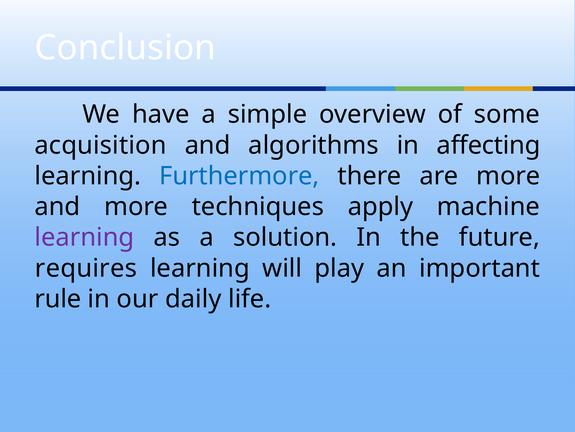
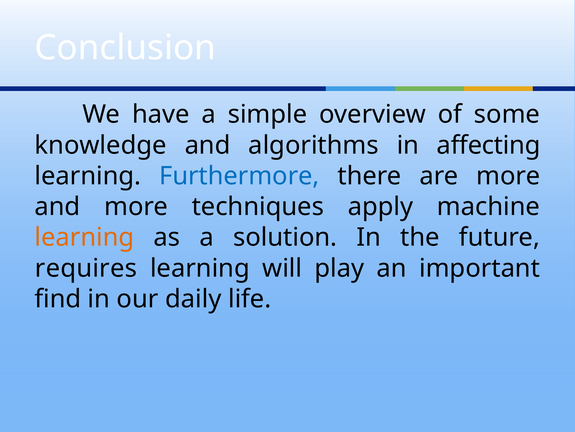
acquisition: acquisition -> knowledge (101, 145)
learning colour: purple -> orange (84, 237)
rule: rule -> find (58, 299)
